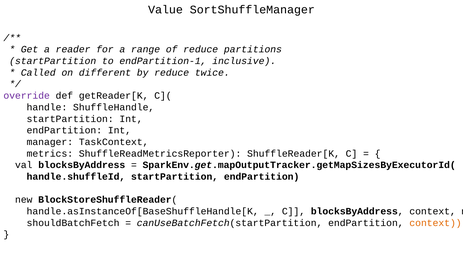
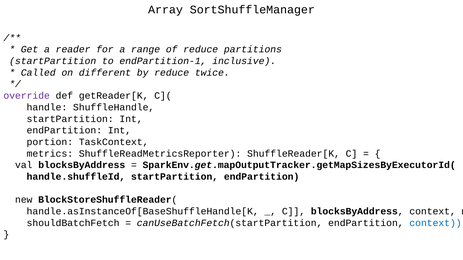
Value: Value -> Array (166, 10)
manager: manager -> portion (50, 142)
context colour: orange -> blue (436, 223)
